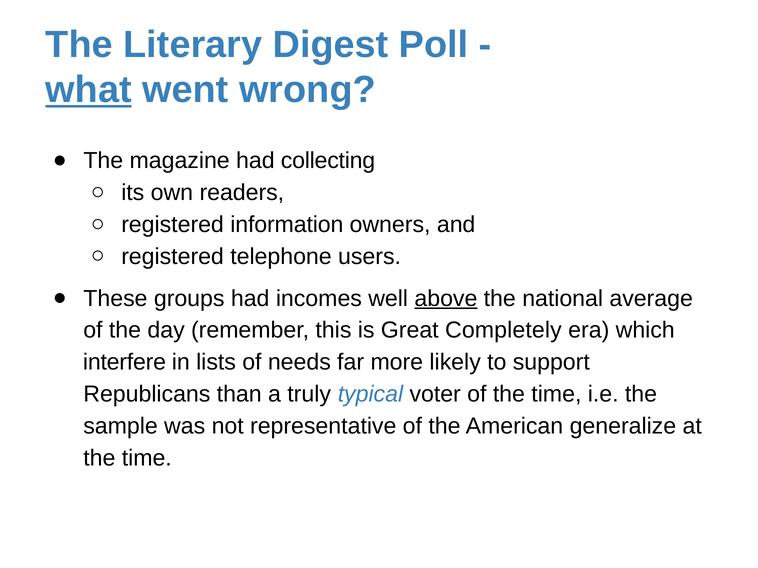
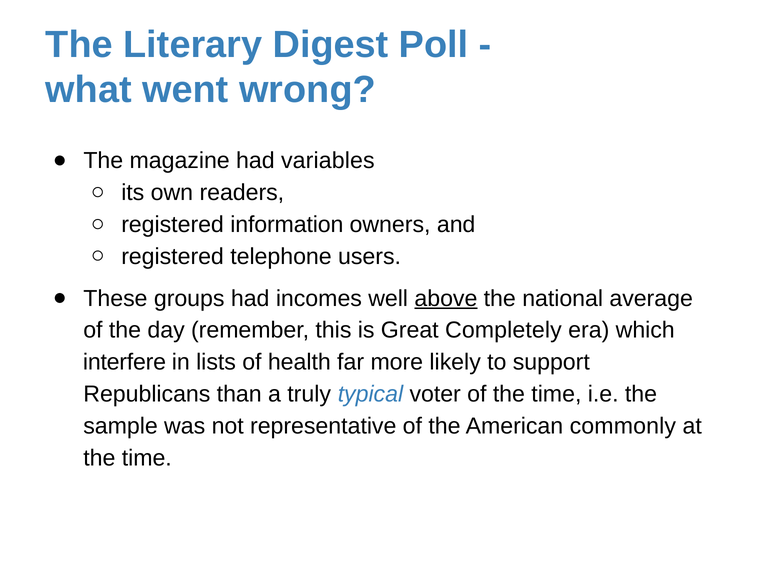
what underline: present -> none (89, 90)
collecting: collecting -> variables (328, 161)
needs: needs -> health (299, 363)
generalize: generalize -> commonly (623, 426)
